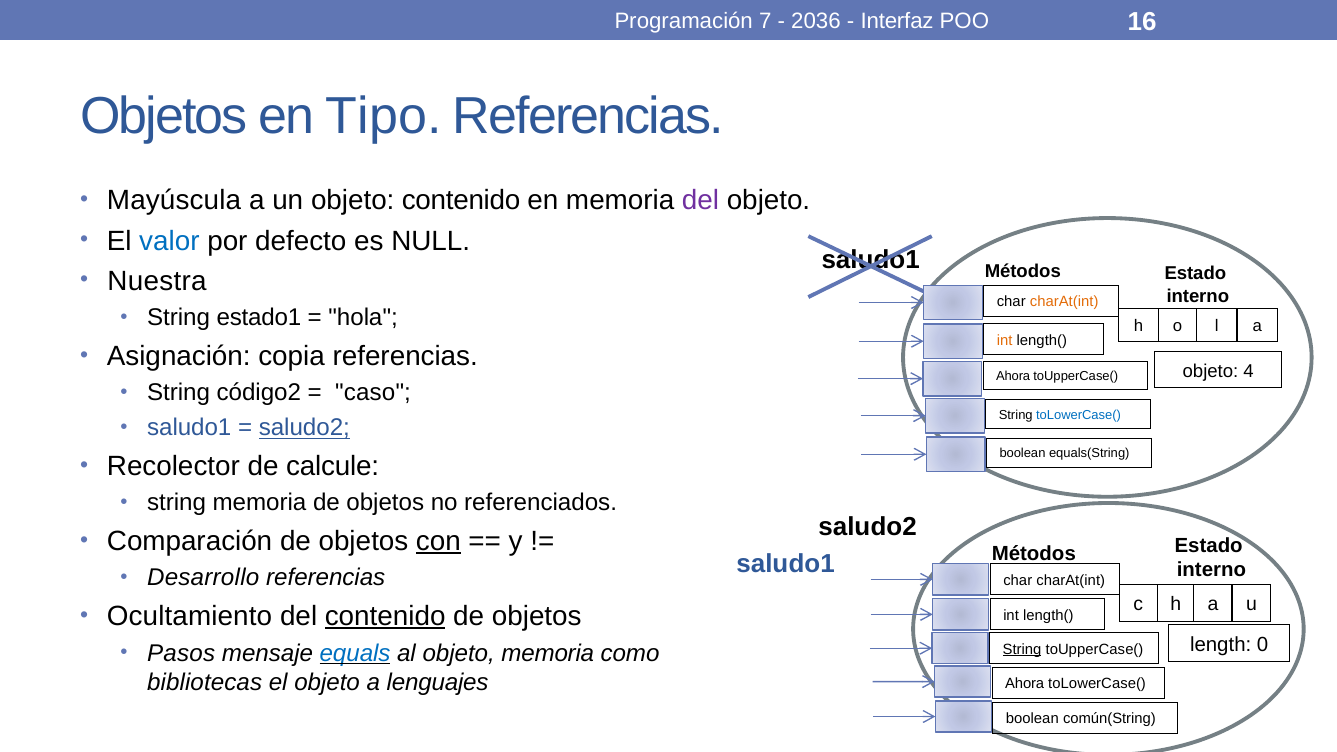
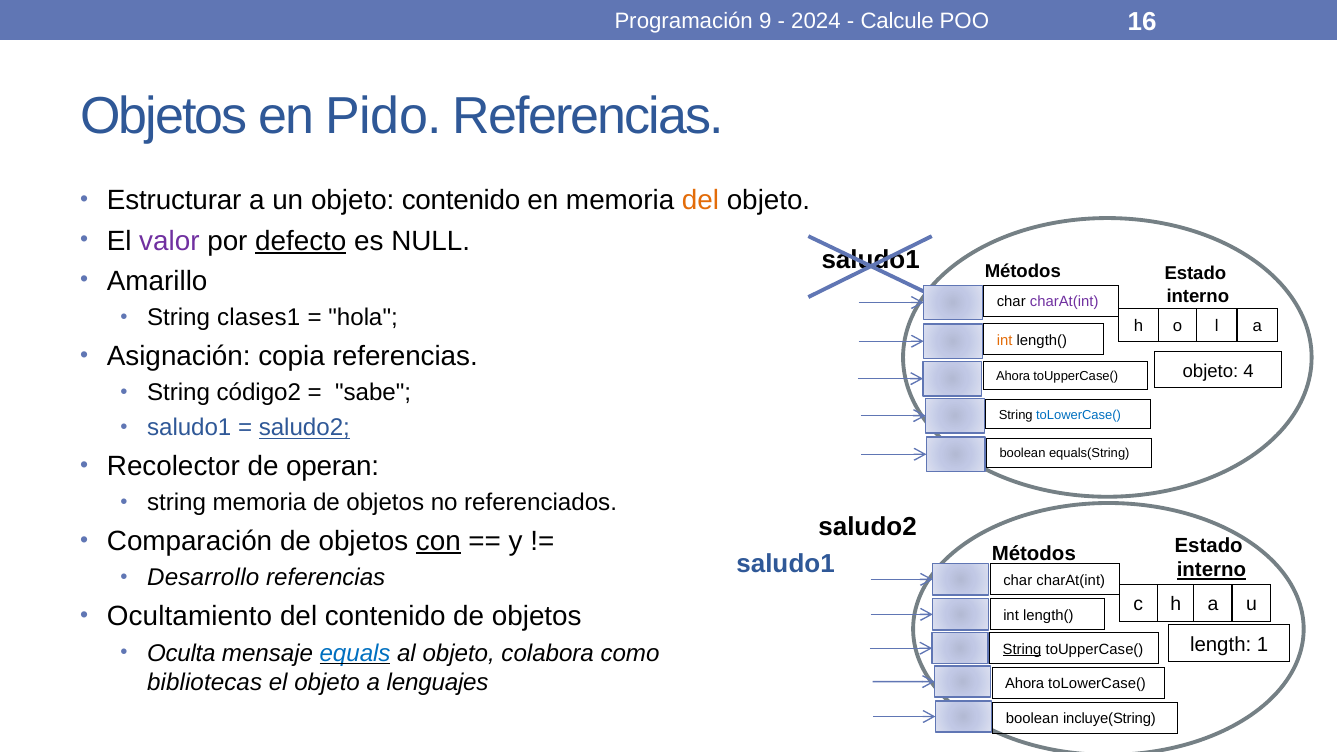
7: 7 -> 9 (765, 22)
2036: 2036 -> 2024 (816, 22)
Interfaz: Interfaz -> Calcule (897, 22)
Tipo: Tipo -> Pido (384, 116)
Mayúscula: Mayúscula -> Estructurar (174, 201)
del colour: purple -> orange (700, 201)
valor colour: blue -> purple (169, 241)
defecto underline: none -> present (301, 241)
Nuestra: Nuestra -> Amarillo (157, 281)
charAt(int colour: orange -> purple (1064, 302)
estado1: estado1 -> clases1 (259, 318)
caso: caso -> sabe (373, 393)
calcule: calcule -> operan (333, 466)
interno underline: none -> present (1211, 570)
contenido underline: present -> none (385, 616)
0: 0 -> 1 (1263, 644)
Pasos: Pasos -> Oculta (181, 653)
objeto memoria: memoria -> colabora (548, 653)
común(String: común(String -> incluye(String (1109, 719)
